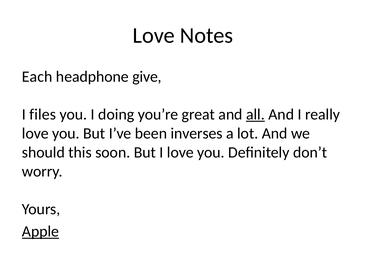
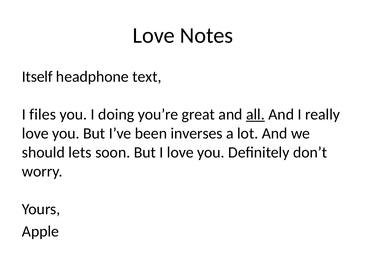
Each: Each -> Itself (37, 76)
give: give -> text (147, 76)
this: this -> lets (80, 152)
Apple underline: present -> none (40, 231)
